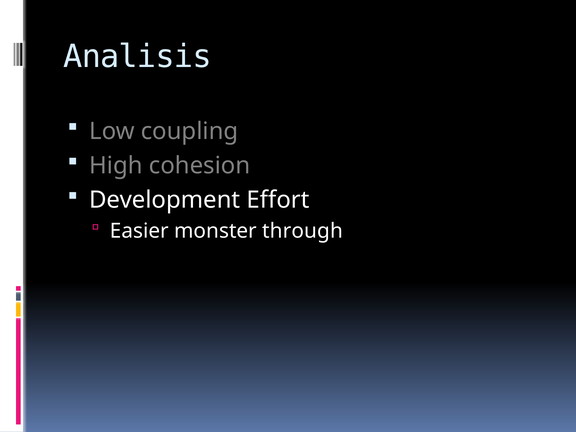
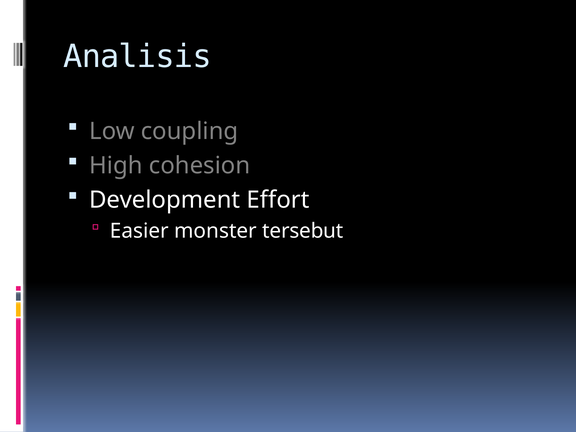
through: through -> tersebut (303, 231)
